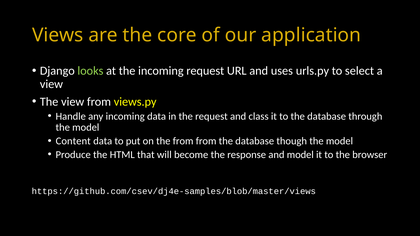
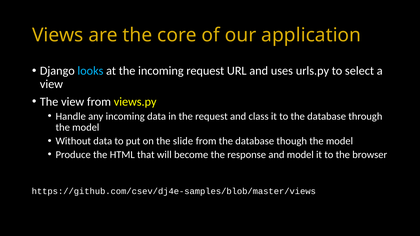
looks colour: light green -> light blue (90, 71)
Content: Content -> Without (73, 141)
the from: from -> slide (183, 141)
